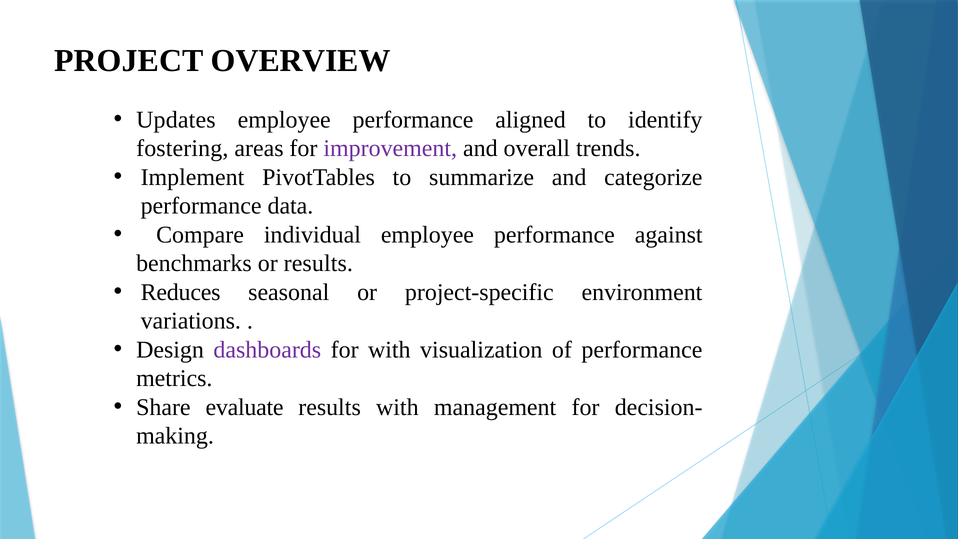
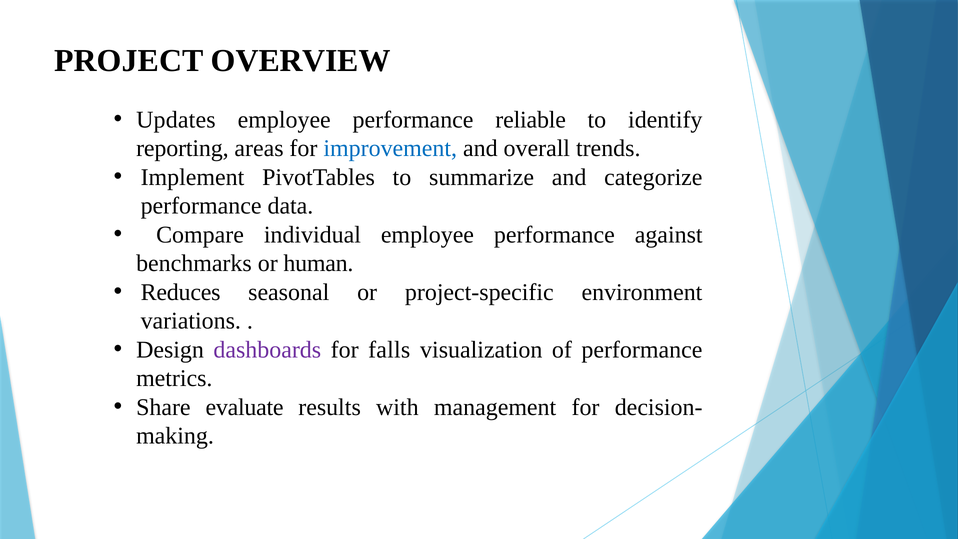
aligned: aligned -> reliable (531, 120)
fostering: fostering -> reporting (182, 148)
improvement colour: purple -> blue (390, 148)
or results: results -> human (318, 263)
for with: with -> falls (389, 350)
